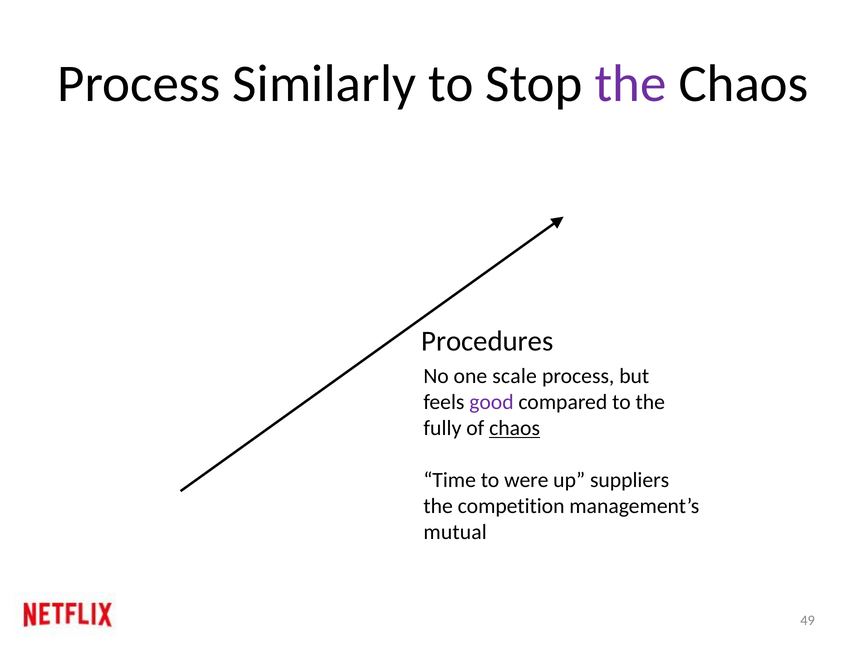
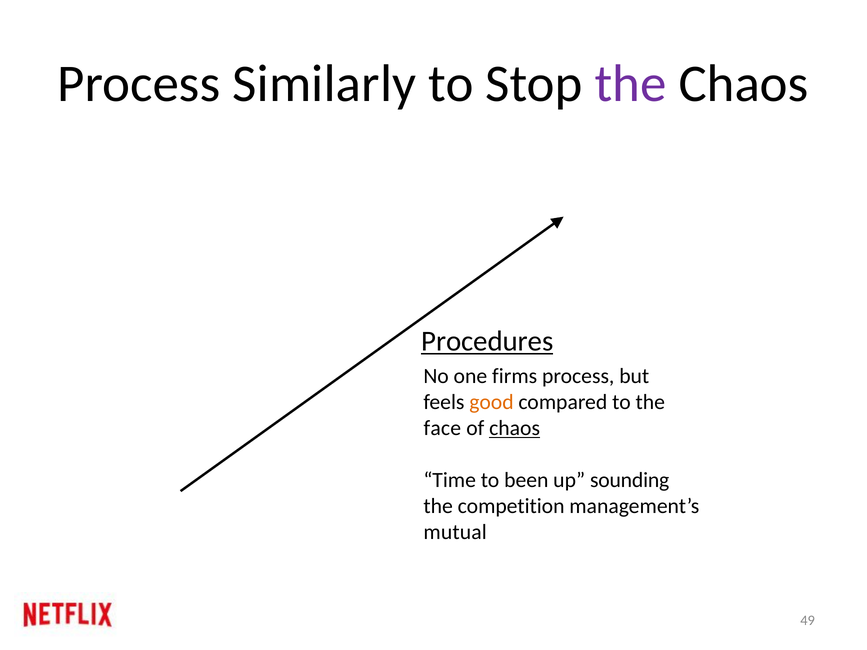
Procedures underline: none -> present (487, 341)
scale: scale -> firms (515, 376)
good colour: purple -> orange (491, 402)
fully: fully -> face (442, 428)
were: were -> been (526, 480)
suppliers: suppliers -> sounding (630, 480)
